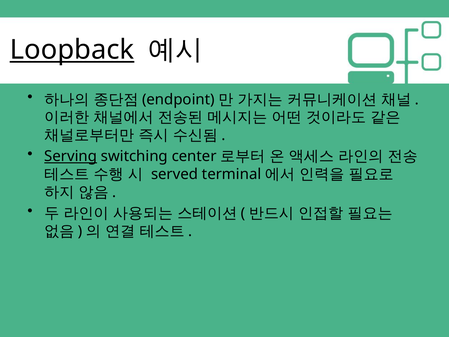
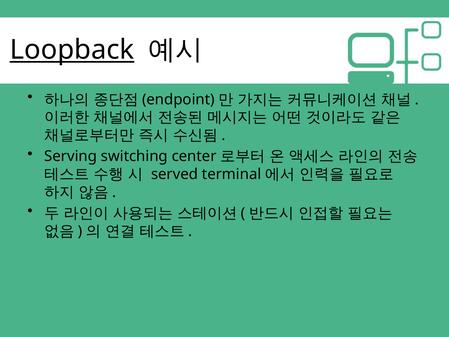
Serving underline: present -> none (71, 156)
